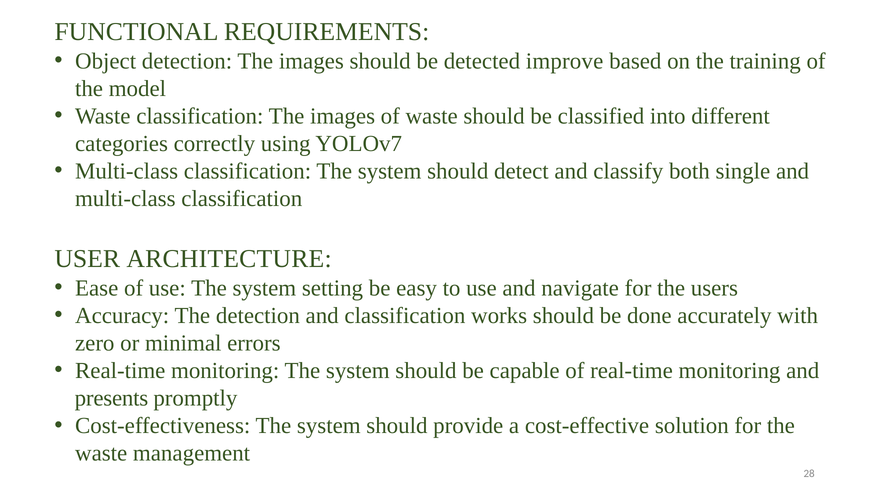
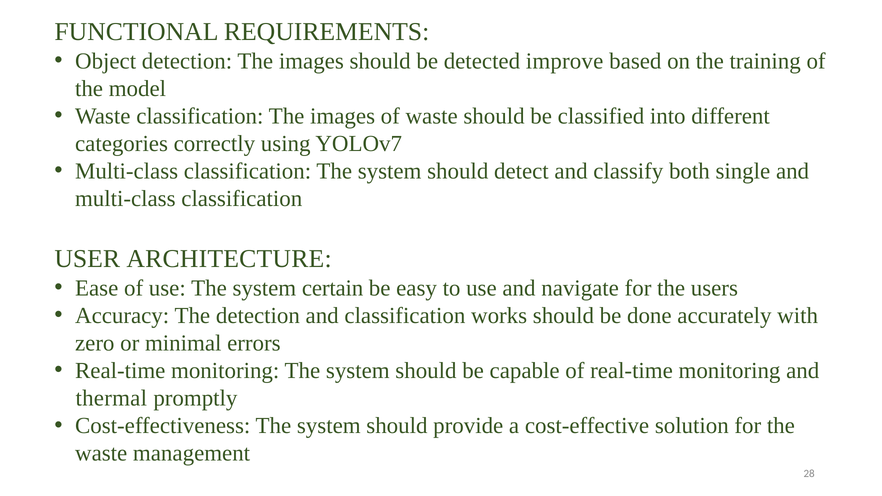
setting: setting -> certain (333, 288)
presents: presents -> thermal (111, 398)
